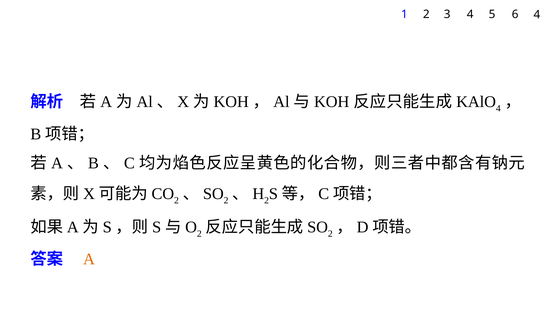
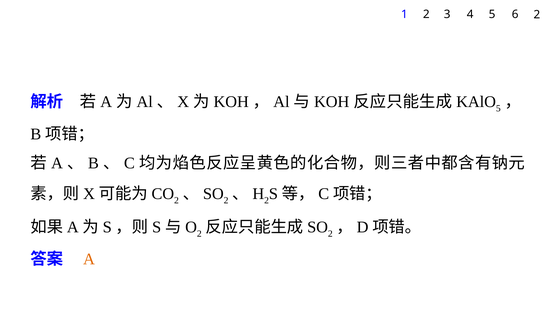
6 4: 4 -> 2 (537, 15)
4: 4 -> 5 (498, 108)
